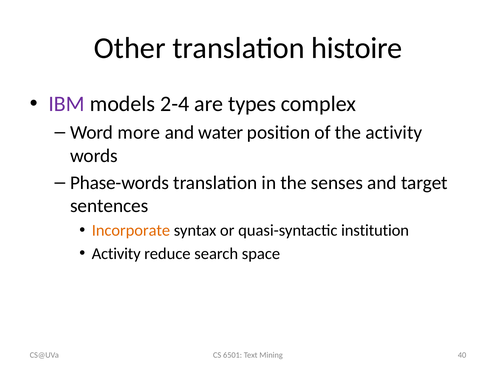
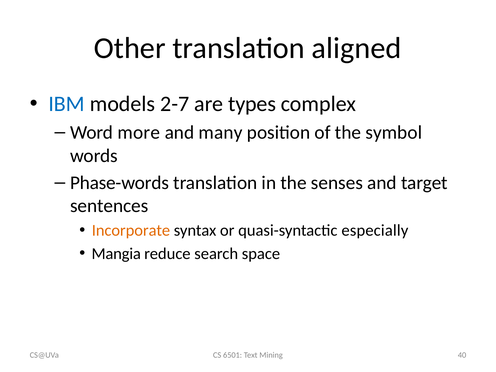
histoire: histoire -> aligned (357, 48)
IBM colour: purple -> blue (67, 104)
2-4: 2-4 -> 2-7 (175, 104)
water: water -> many (220, 133)
the activity: activity -> symbol (394, 133)
institution: institution -> especially (375, 230)
Activity: Activity -> Mangia (116, 254)
